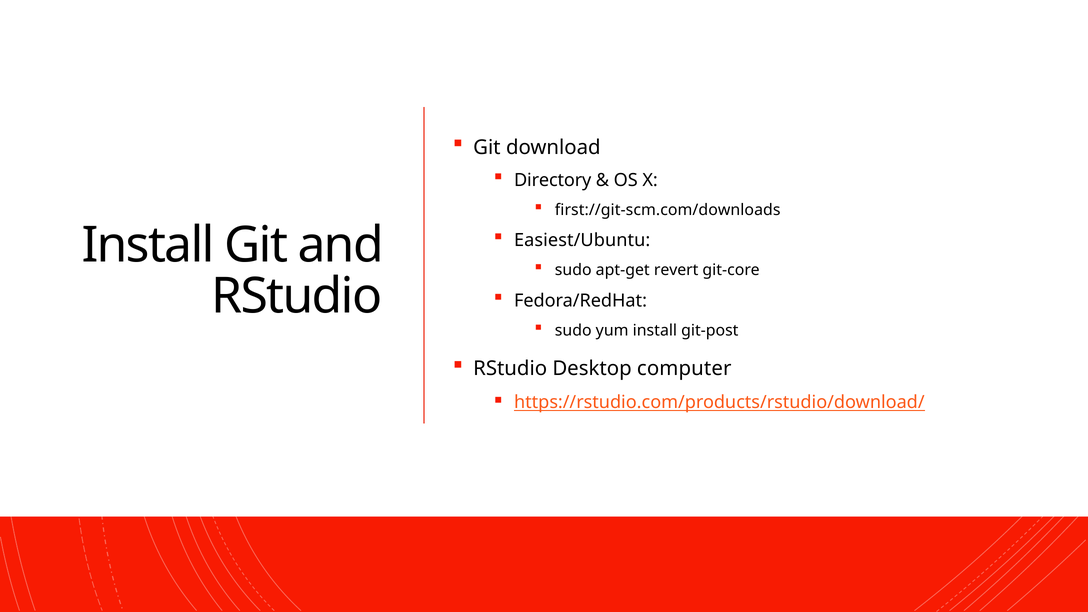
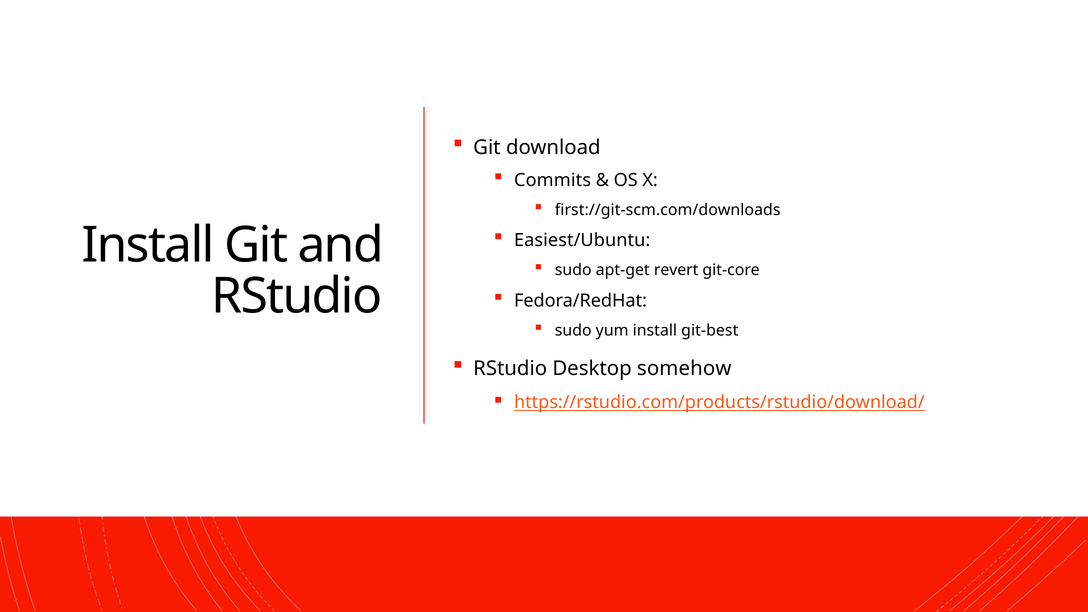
Directory: Directory -> Commits (553, 180)
git-post: git-post -> git-best (710, 330)
computer: computer -> somehow (684, 369)
